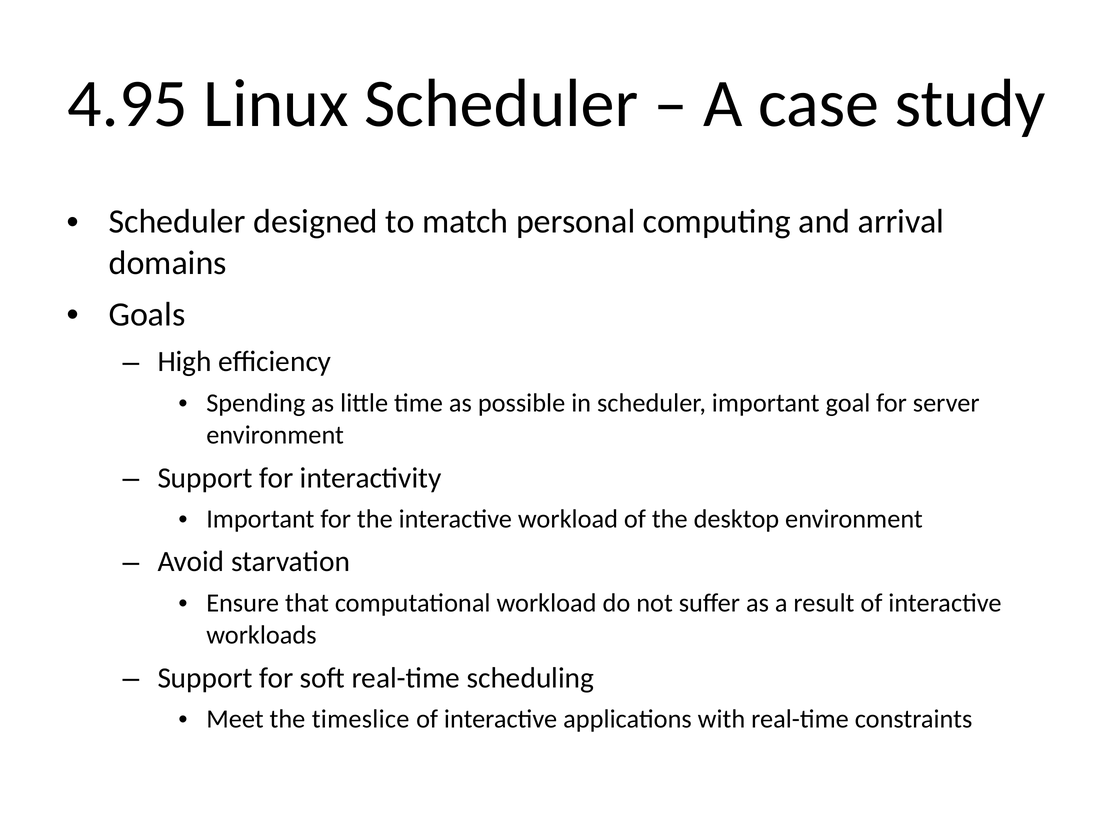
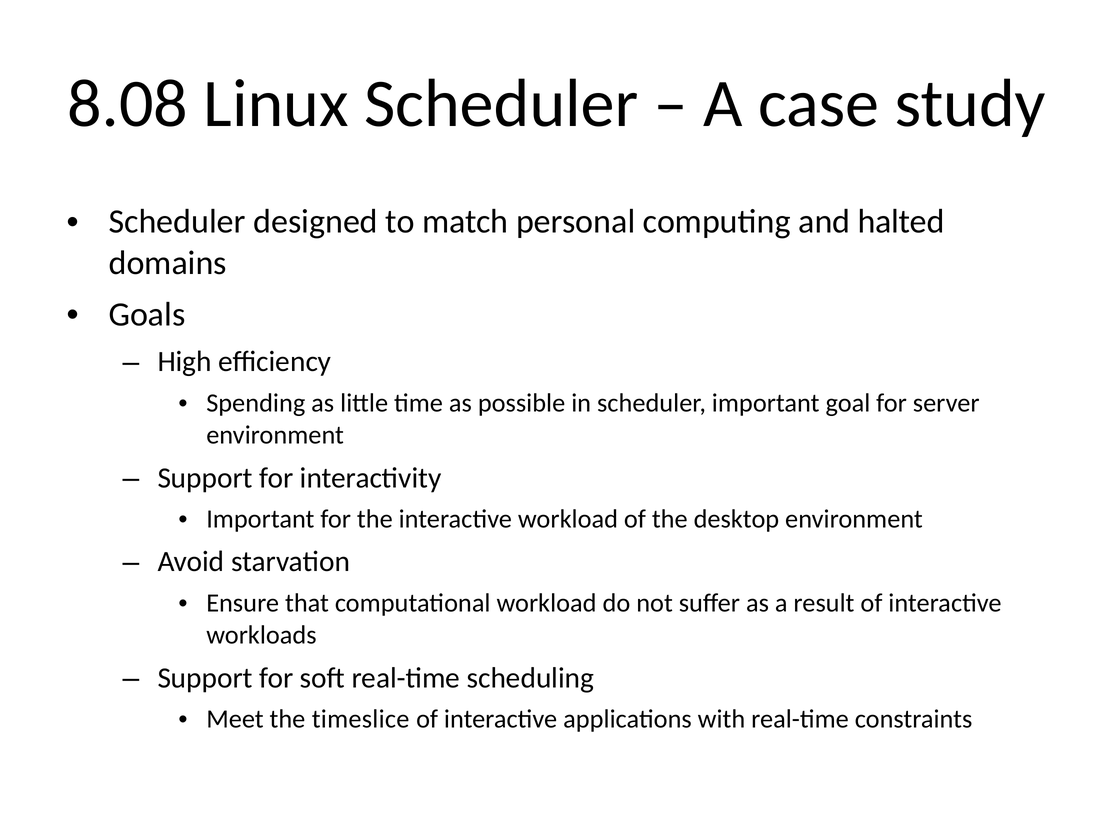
4.95: 4.95 -> 8.08 (128, 104)
arrival: arrival -> halted (901, 222)
